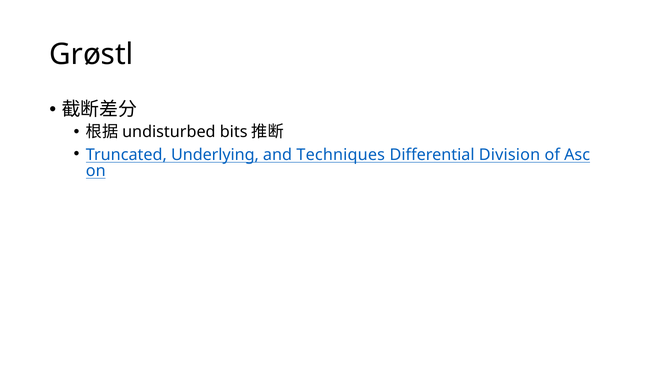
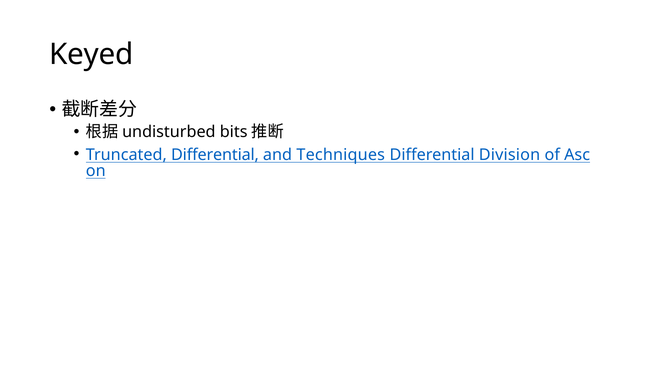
Grøstl: Grøstl -> Keyed (91, 54)
Truncated Underlying: Underlying -> Differential (215, 155)
